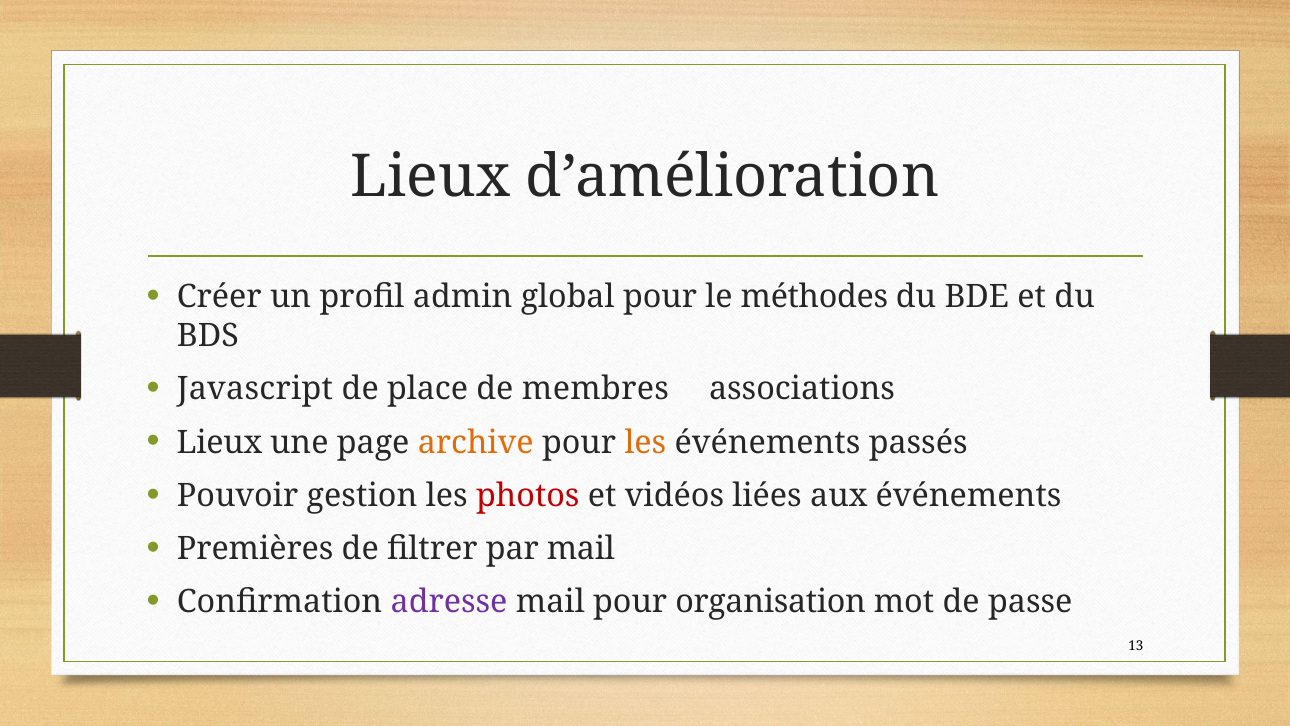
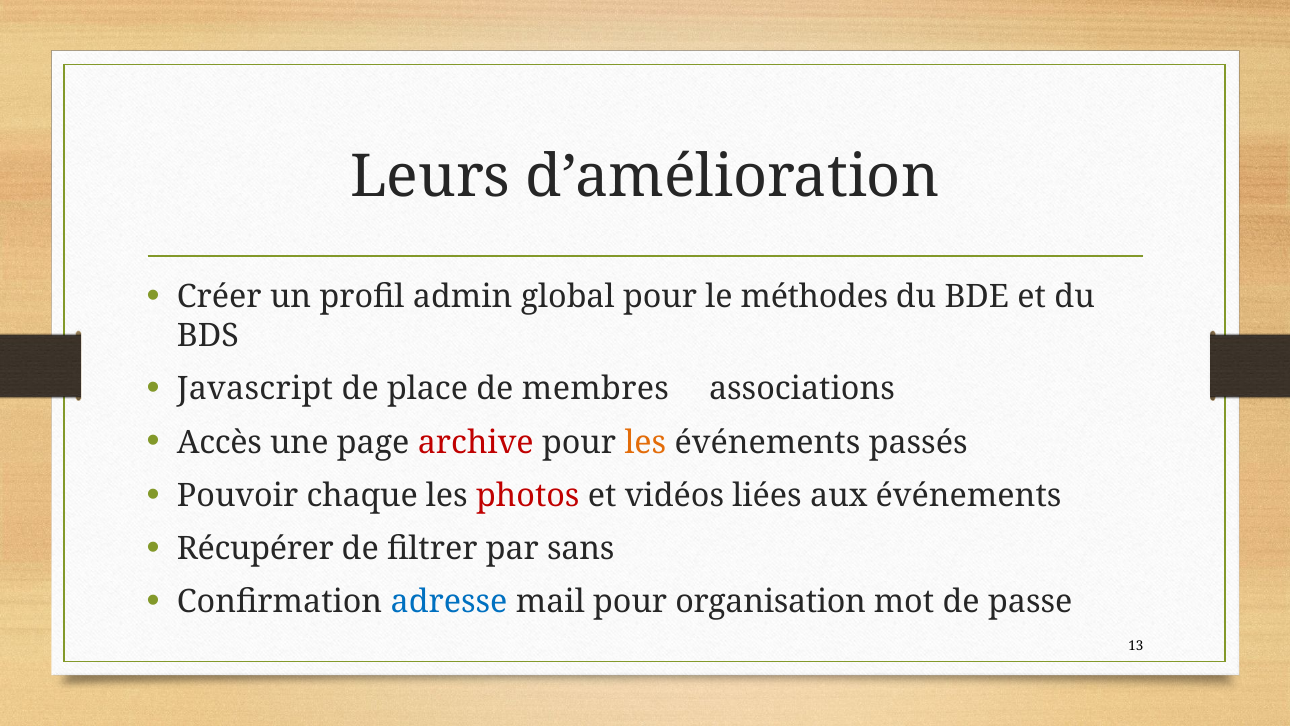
Lieux: Lieux -> Leurs (430, 177)
Lieux: Lieux -> Accès (219, 442)
archive colour: orange -> red (476, 442)
gestion: gestion -> chaque (362, 495)
Premières: Premières -> Récupérer (255, 549)
par mail: mail -> sans (581, 549)
adresse colour: purple -> blue (449, 602)
